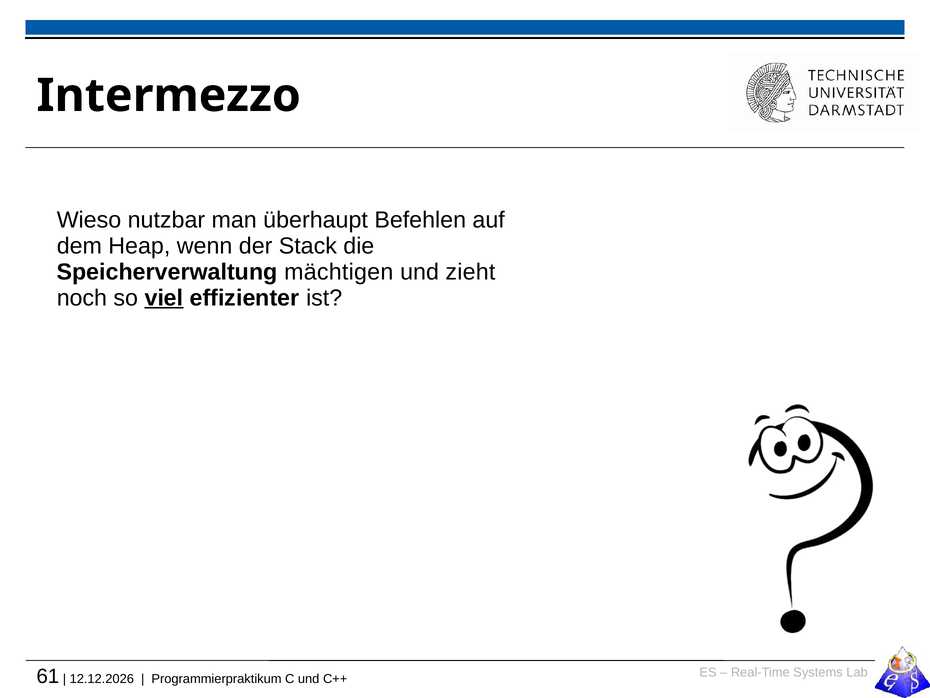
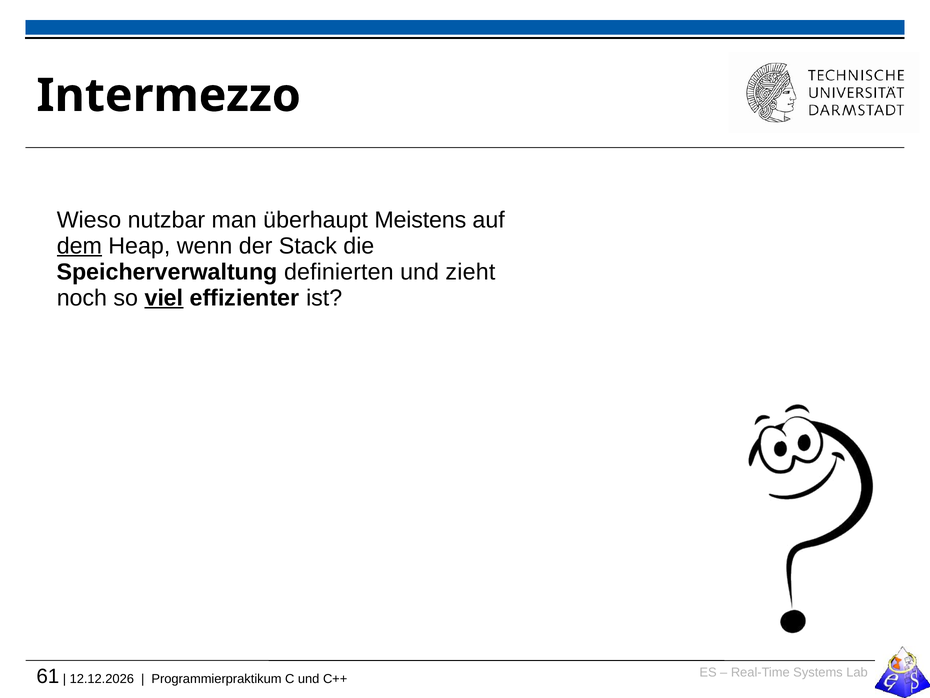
Befehlen: Befehlen -> Meistens (420, 220)
dem underline: none -> present (79, 246)
mächtigen: mächtigen -> definierten (339, 272)
